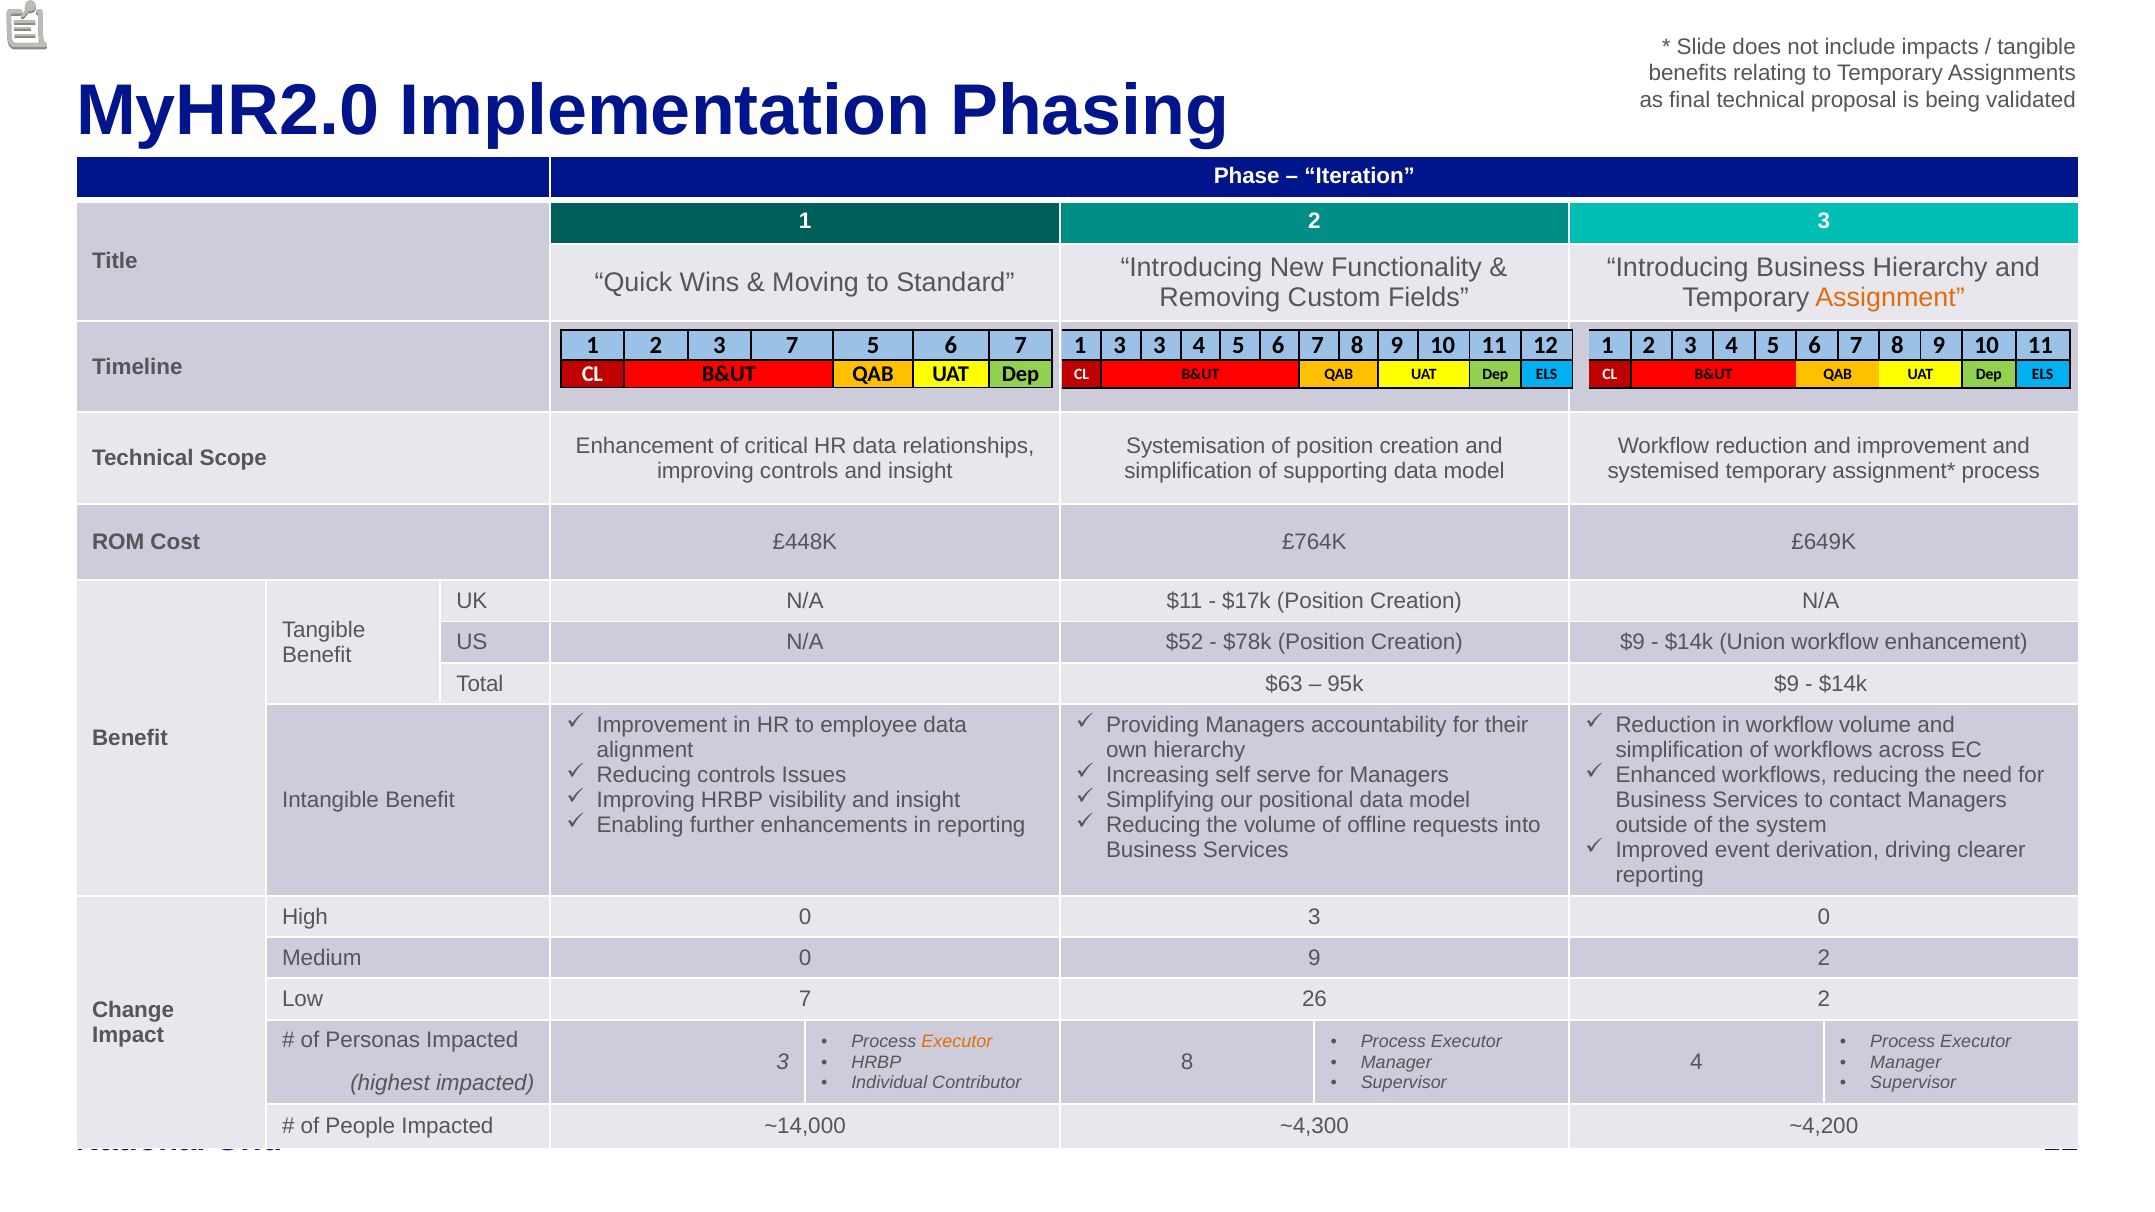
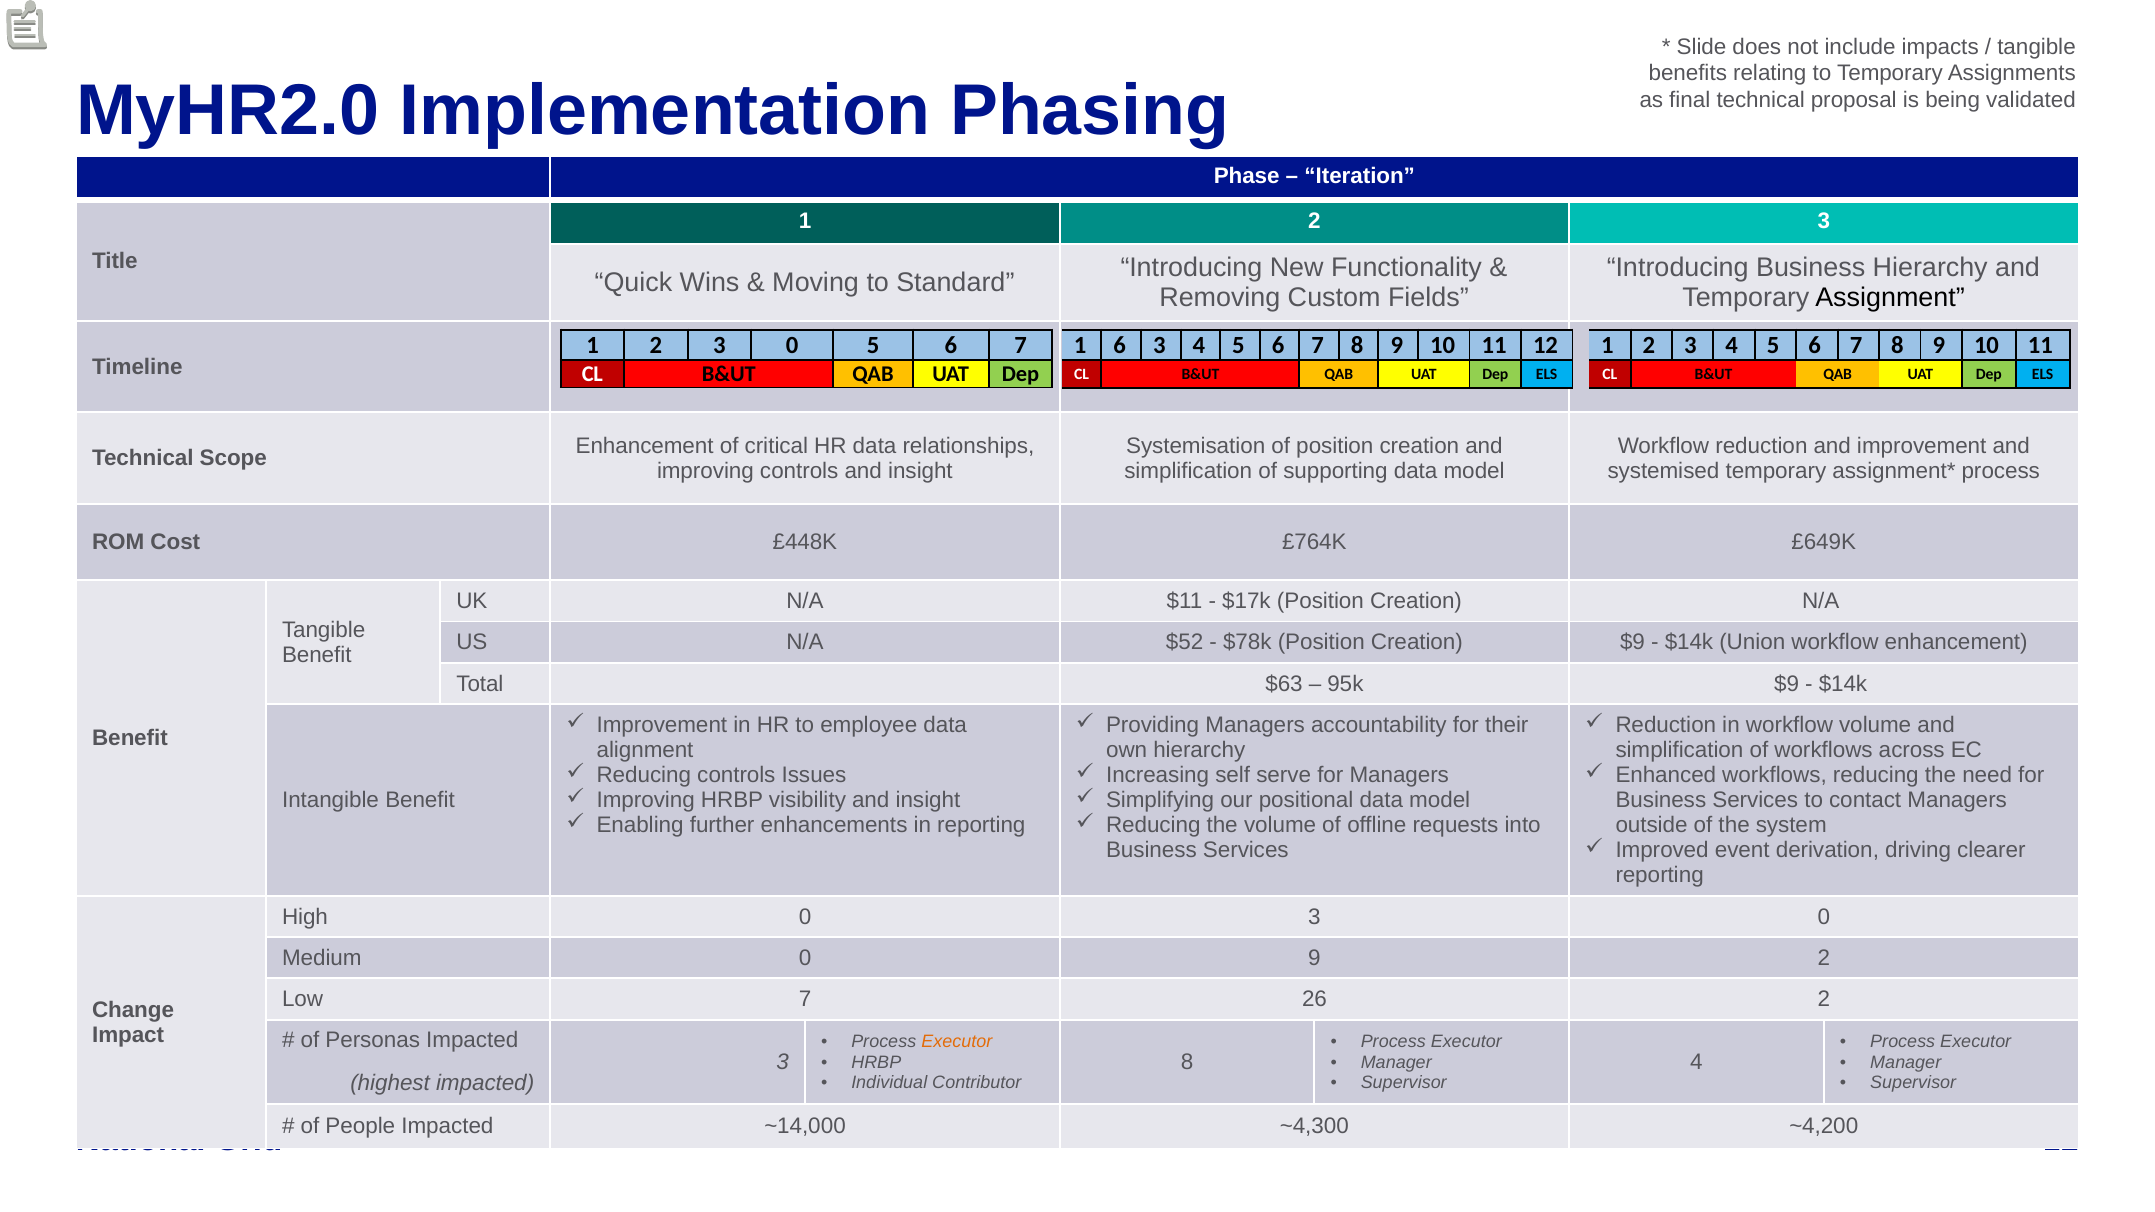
Assignment colour: orange -> black (1890, 298)
2 3 7: 7 -> 0 (792, 345)
1 3: 3 -> 6 (1120, 345)
